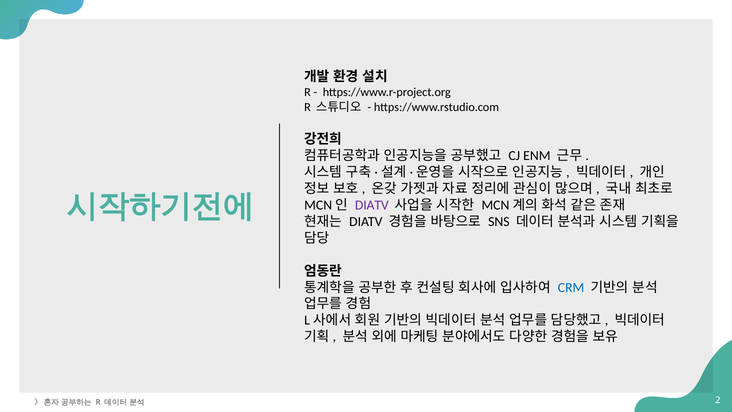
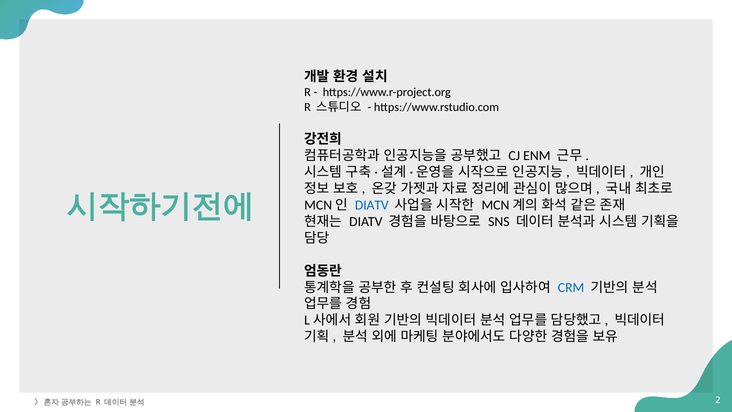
DIATV colour: purple -> blue (372, 205)
